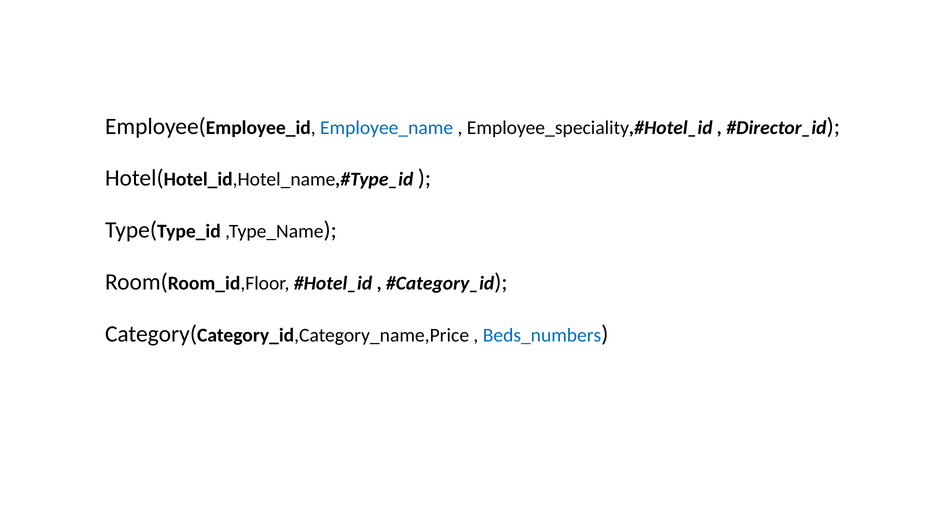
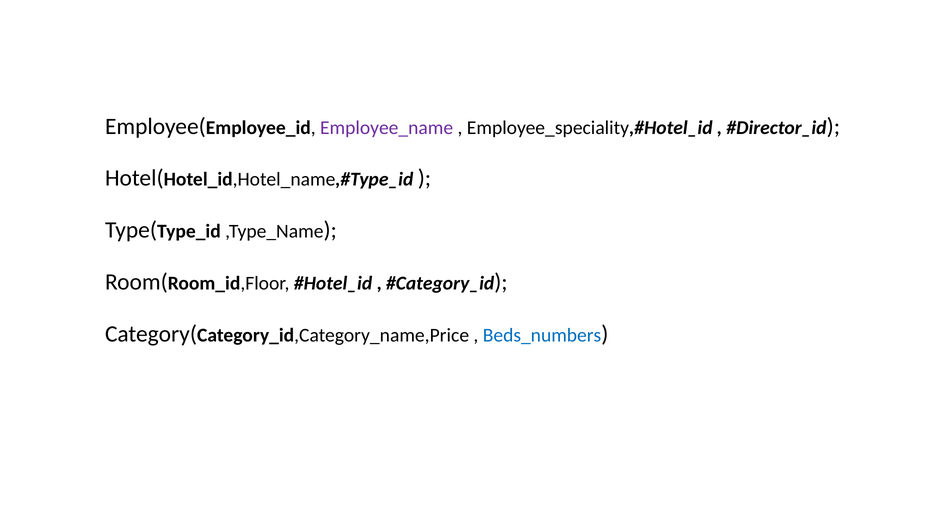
Employee_name colour: blue -> purple (387, 128)
